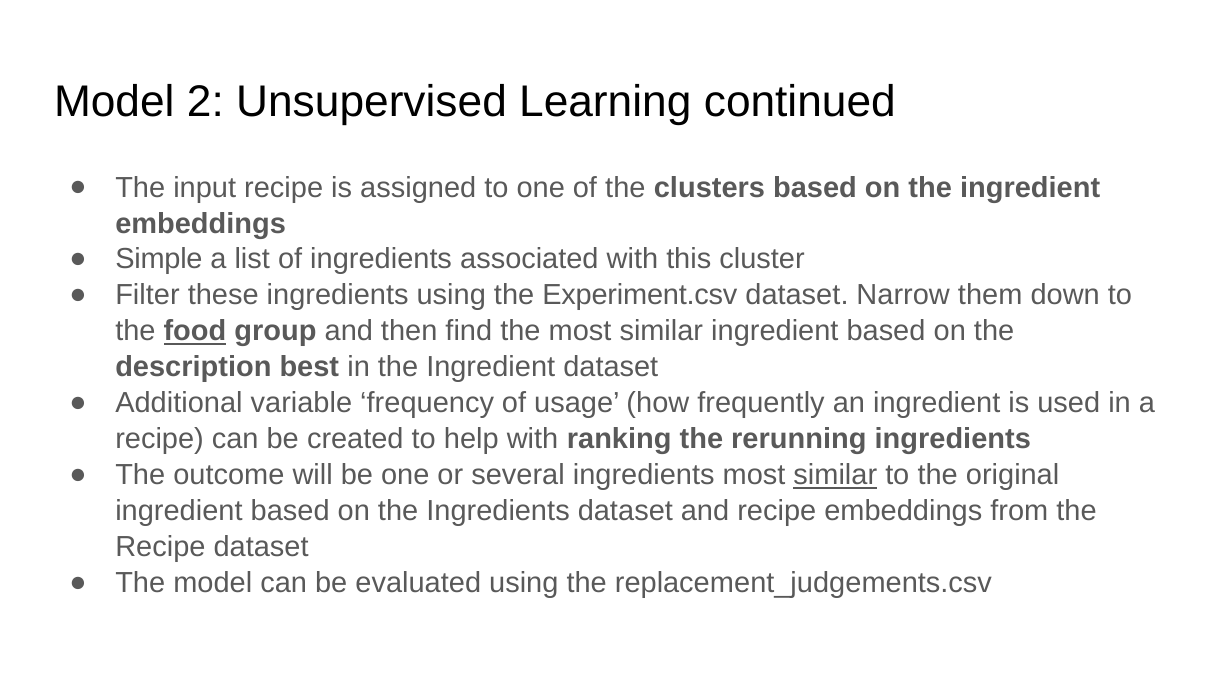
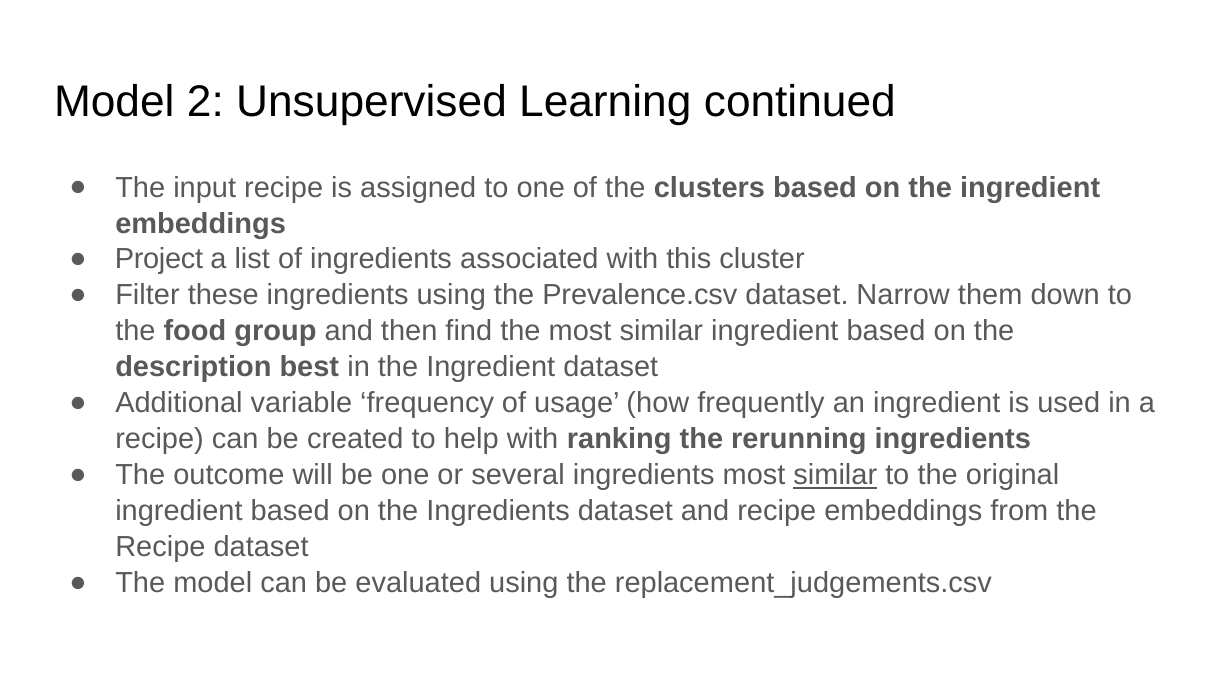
Simple: Simple -> Project (159, 259)
Experiment.csv: Experiment.csv -> Prevalence.csv (640, 295)
food underline: present -> none (195, 331)
